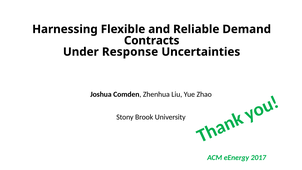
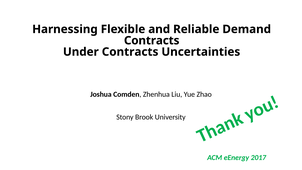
Under Response: Response -> Contracts (130, 52)
